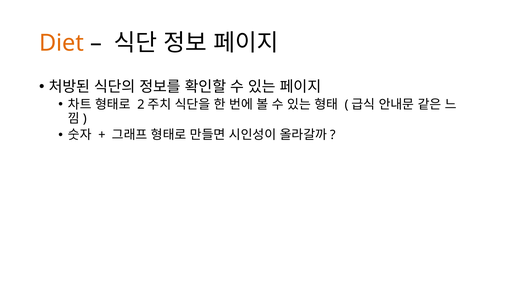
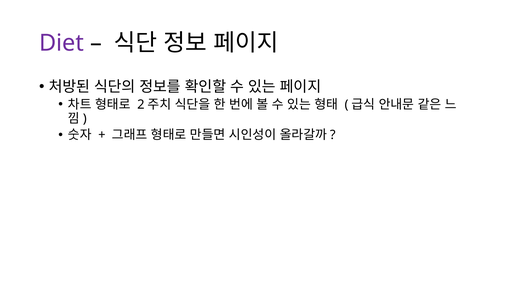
Diet colour: orange -> purple (62, 43)
